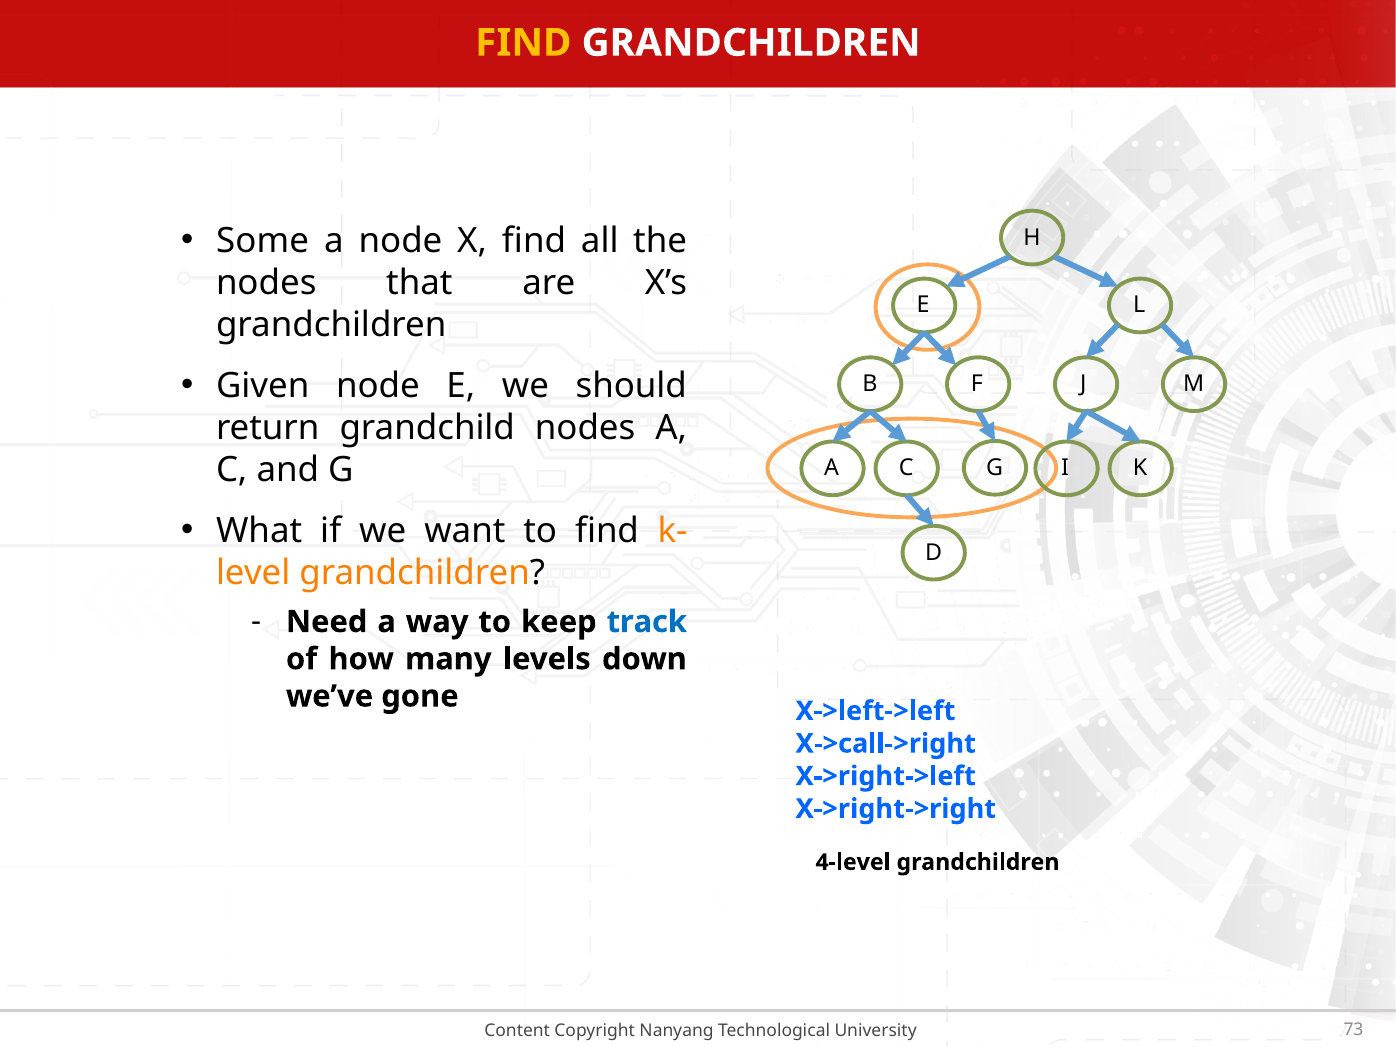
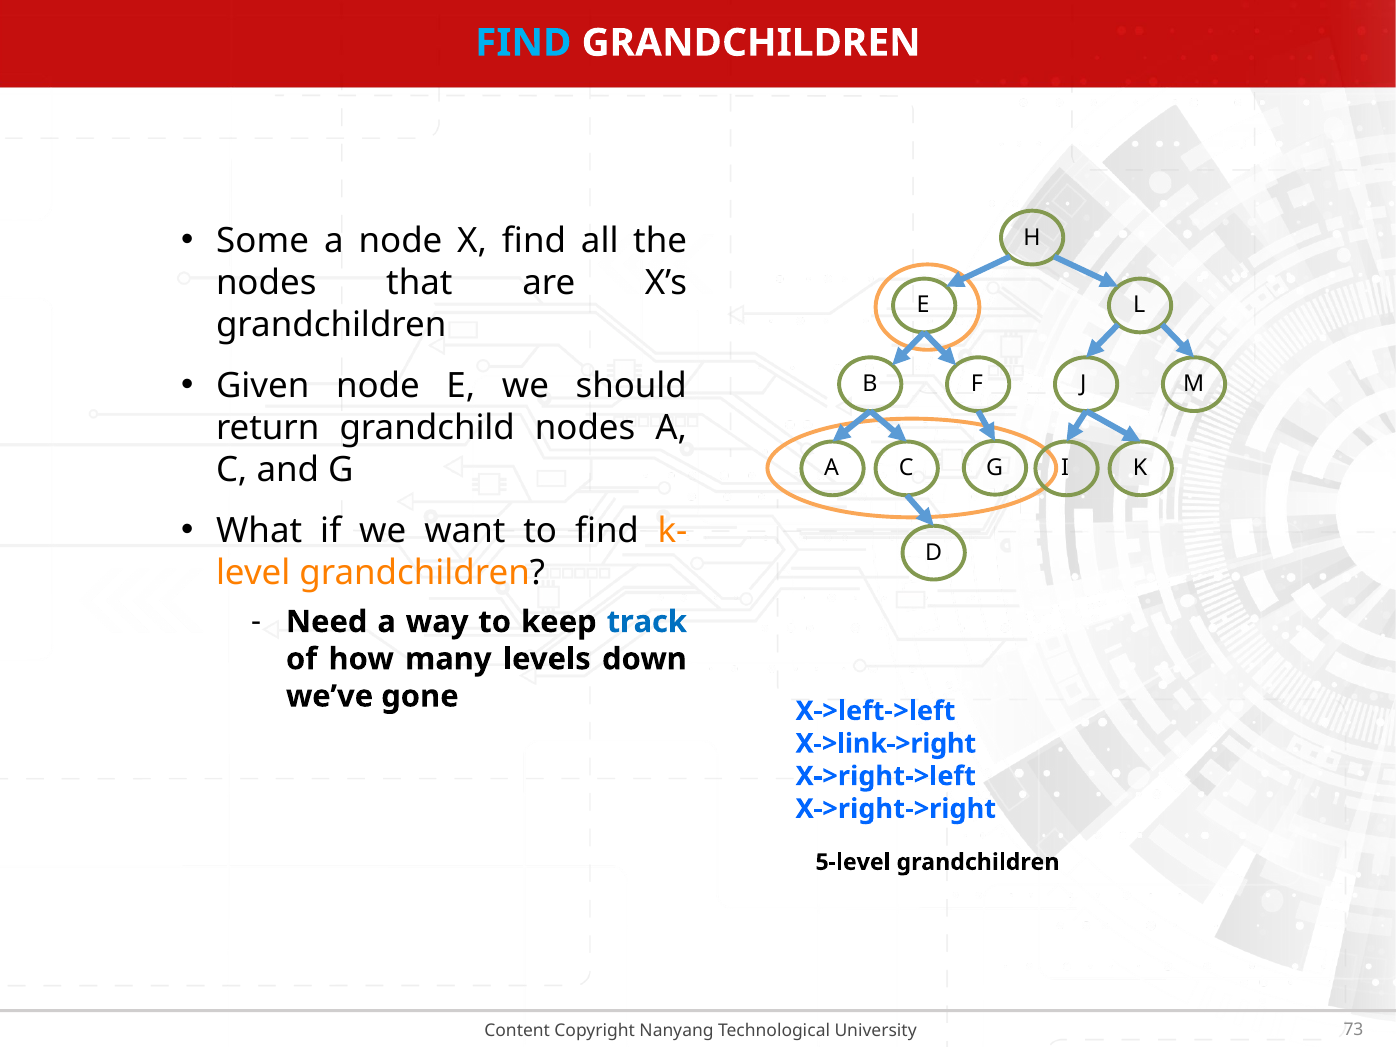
FIND colour: yellow -> light blue (523, 43)
X->call->right: X->call->right -> X->link->right (886, 744)
4-level: 4-level -> 5-level (853, 862)
